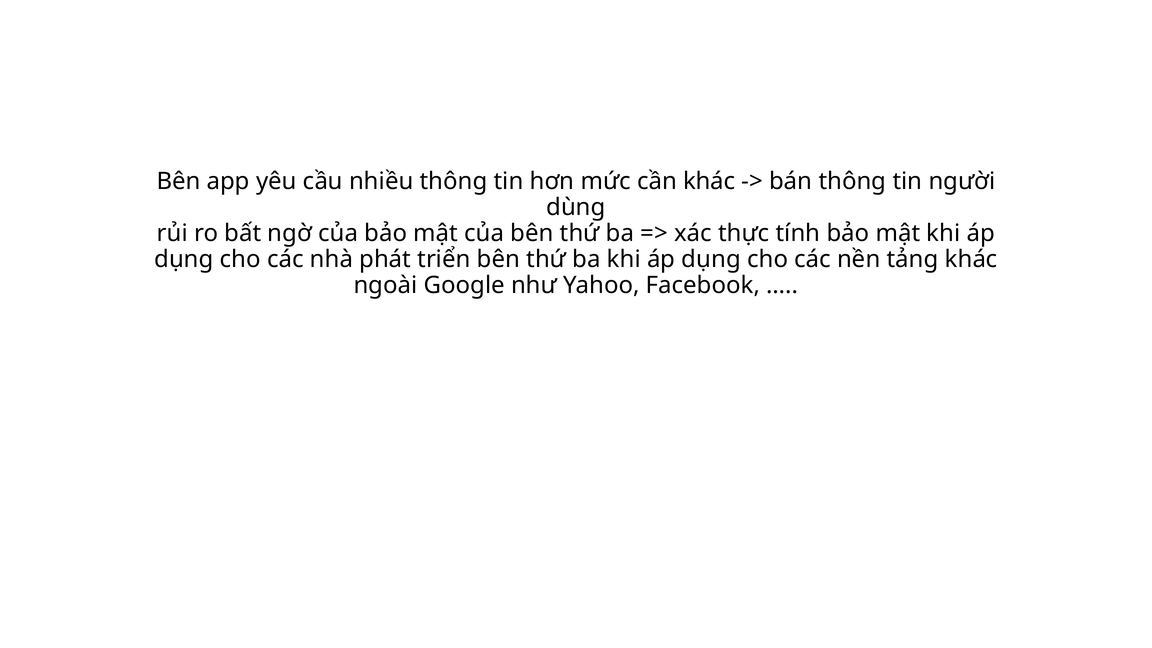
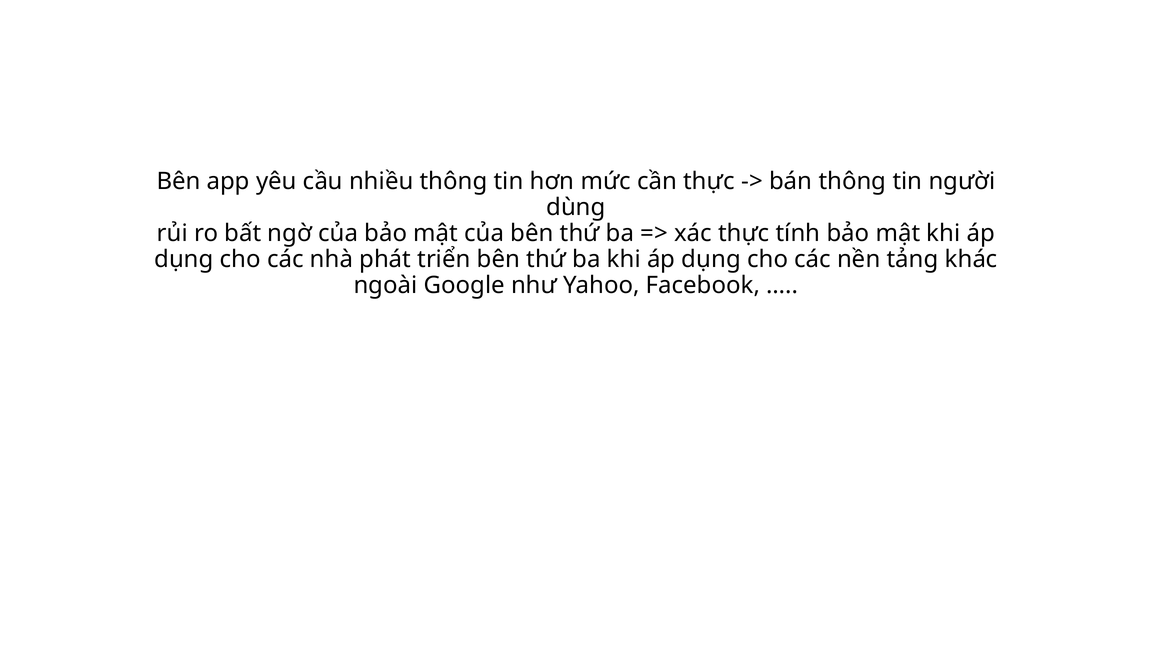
cần khác: khác -> thực (709, 182)
